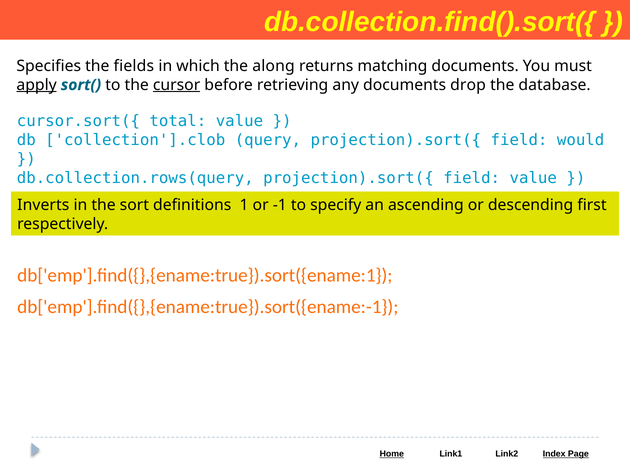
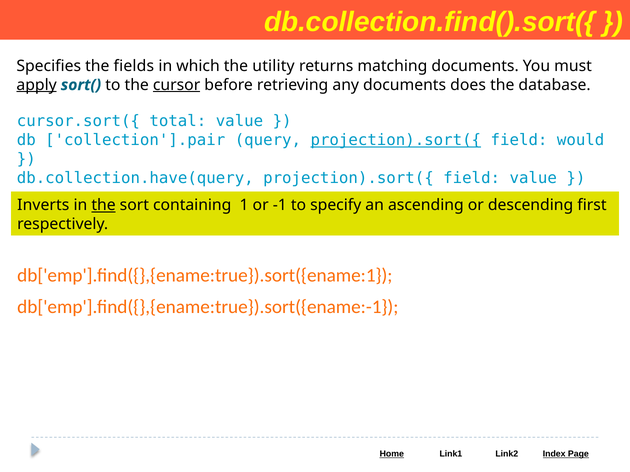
along: along -> utility (274, 66)
drop: drop -> does (468, 85)
collection'].clob: collection'].clob -> collection'].pair (135, 140)
projection).sort({ underline: none -> present (396, 140)
db.collection.rows(query: db.collection.rows(query -> db.collection.have(query (135, 178)
the underline: none -> present (104, 205)
definitions: definitions -> containing (192, 205)
